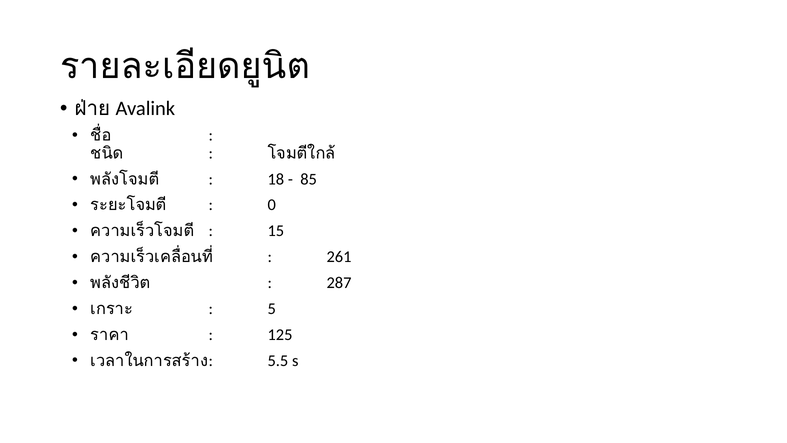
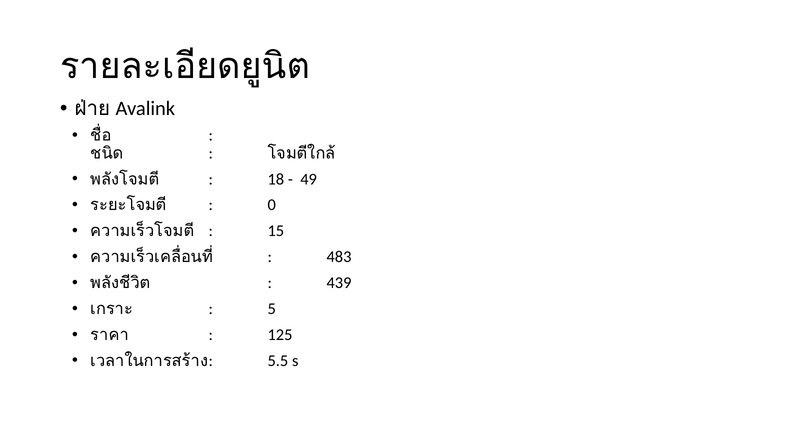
85: 85 -> 49 (309, 179)
261: 261 -> 483 (339, 257)
287: 287 -> 439 (339, 283)
